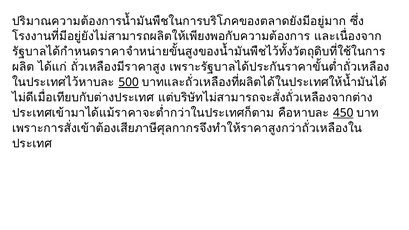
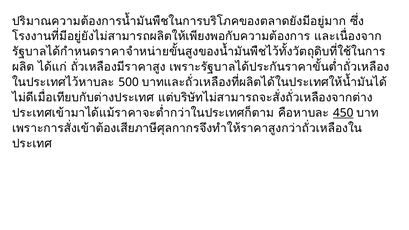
500 underline: present -> none (129, 82)
